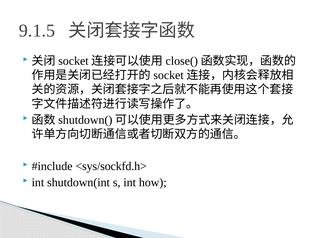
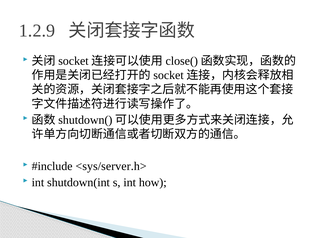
9.1.5: 9.1.5 -> 1.2.9 (37, 31)
<sys/sockfd.h>: <sys/sockfd.h> -> <sys/server.h> (111, 166)
